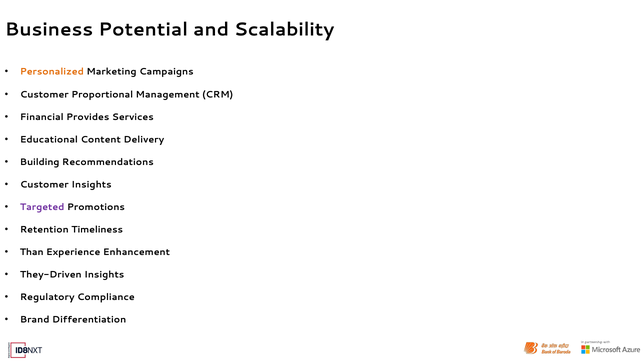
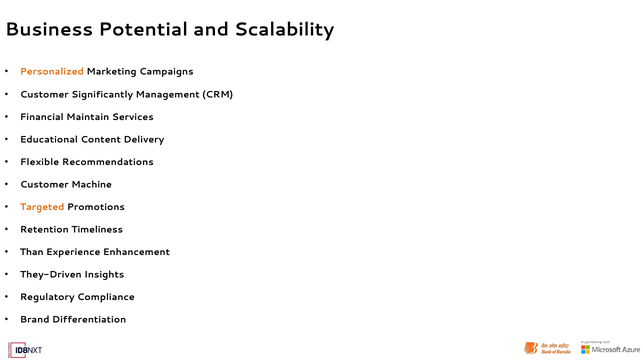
Proportional: Proportional -> Significantly (102, 94)
Provides: Provides -> Maintain (88, 117)
Building: Building -> Flexible (40, 162)
Customer Insights: Insights -> Machine (92, 184)
Targeted colour: purple -> orange (42, 207)
